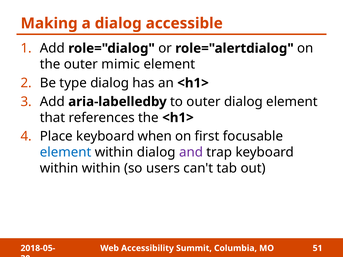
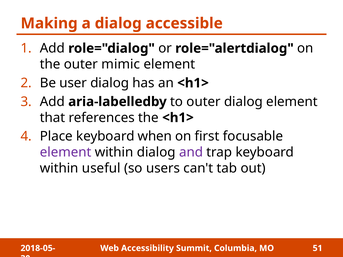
type: type -> user (73, 83)
element colour: blue -> purple (66, 152)
within within: within -> useful (101, 169)
